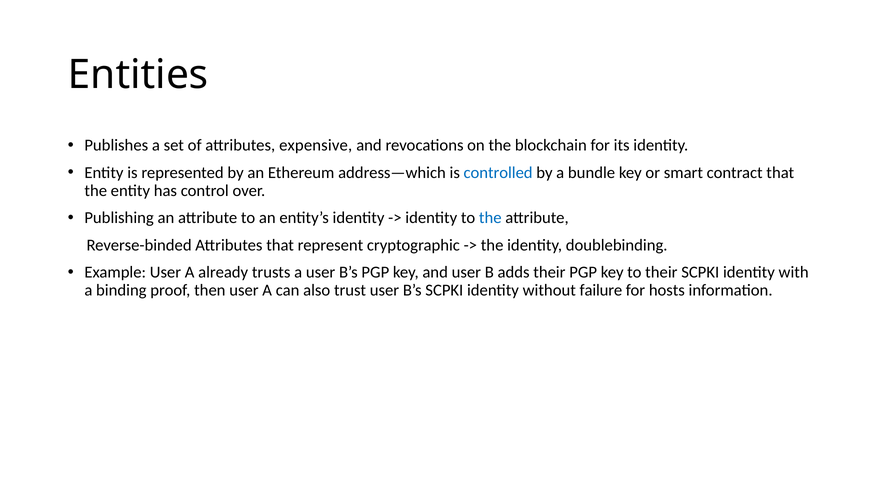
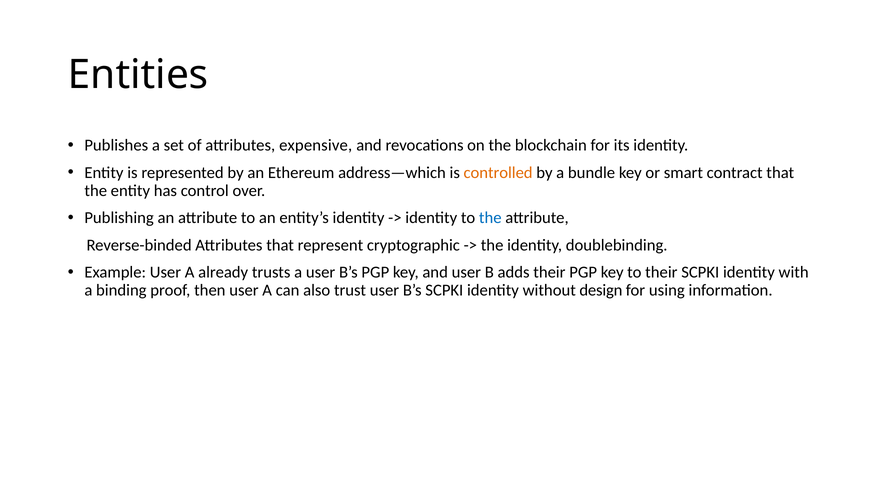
controlled colour: blue -> orange (498, 173)
failure: failure -> design (601, 290)
hosts: hosts -> using (667, 290)
